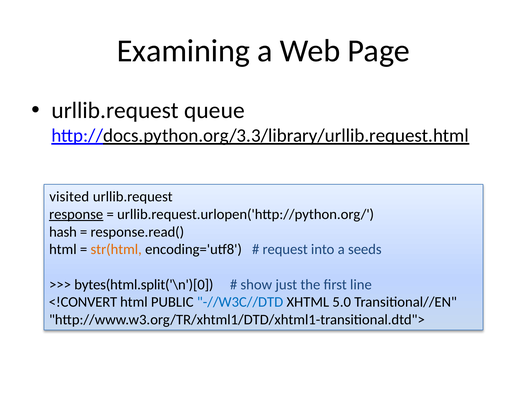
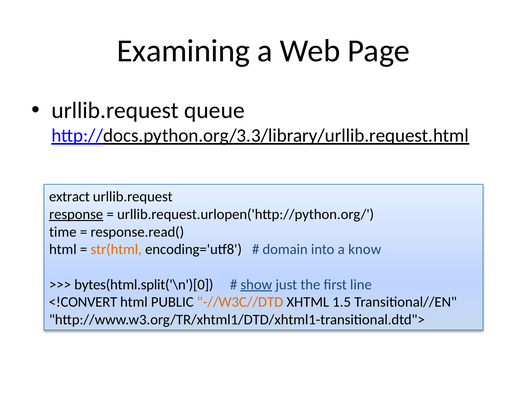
visited: visited -> extract (69, 197)
hash: hash -> time (63, 232)
request: request -> domain (285, 250)
seeds: seeds -> know (365, 250)
show underline: none -> present (256, 285)
-//W3C//DTD colour: blue -> orange (240, 302)
5.0: 5.0 -> 1.5 (342, 302)
